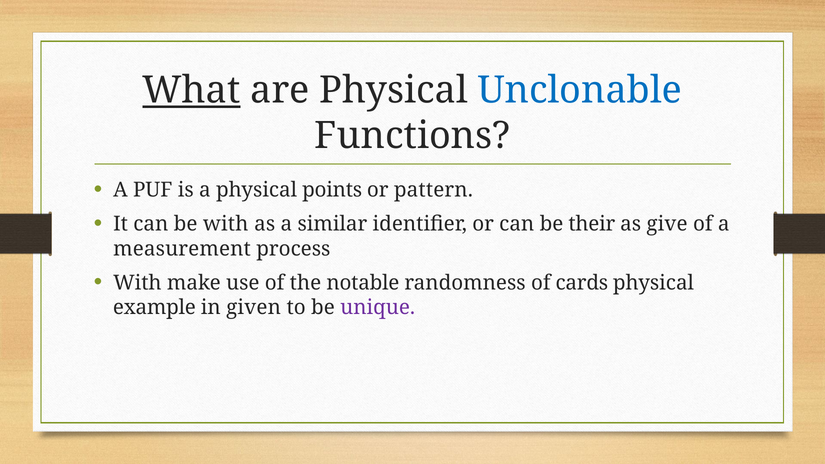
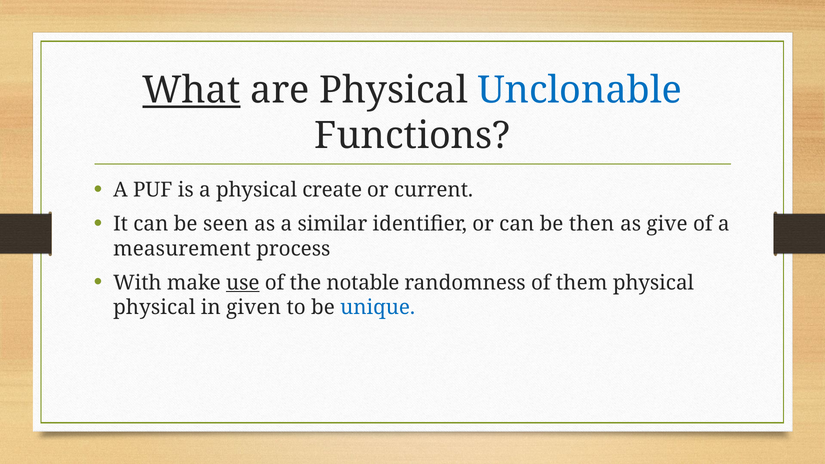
points: points -> create (332, 190)
pattern: pattern -> current (434, 190)
be with: with -> seen (226, 224)
their: their -> then (592, 224)
use underline: none -> present (243, 283)
cards: cards -> them (582, 283)
example: example -> physical (154, 308)
unique colour: purple -> blue (378, 308)
